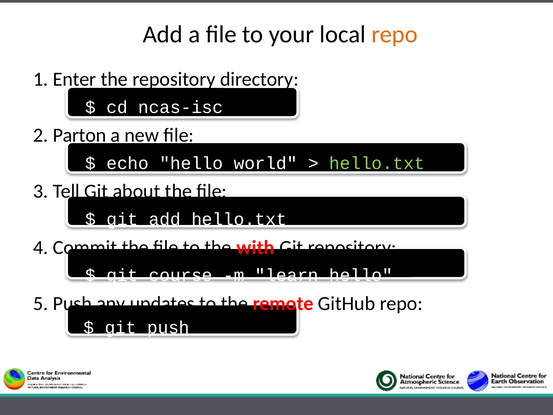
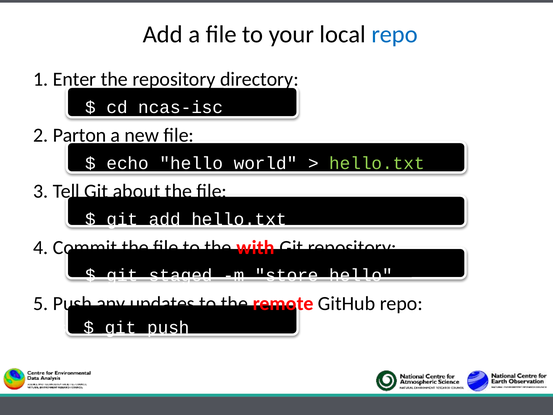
repo colour: orange -> blue (395, 34)
course: course -> staged (181, 275)
learn: learn -> store (287, 275)
